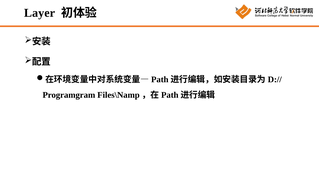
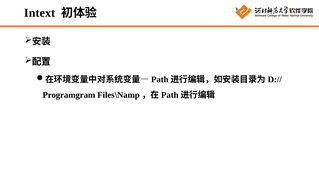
Layer: Layer -> Intext (40, 13)
